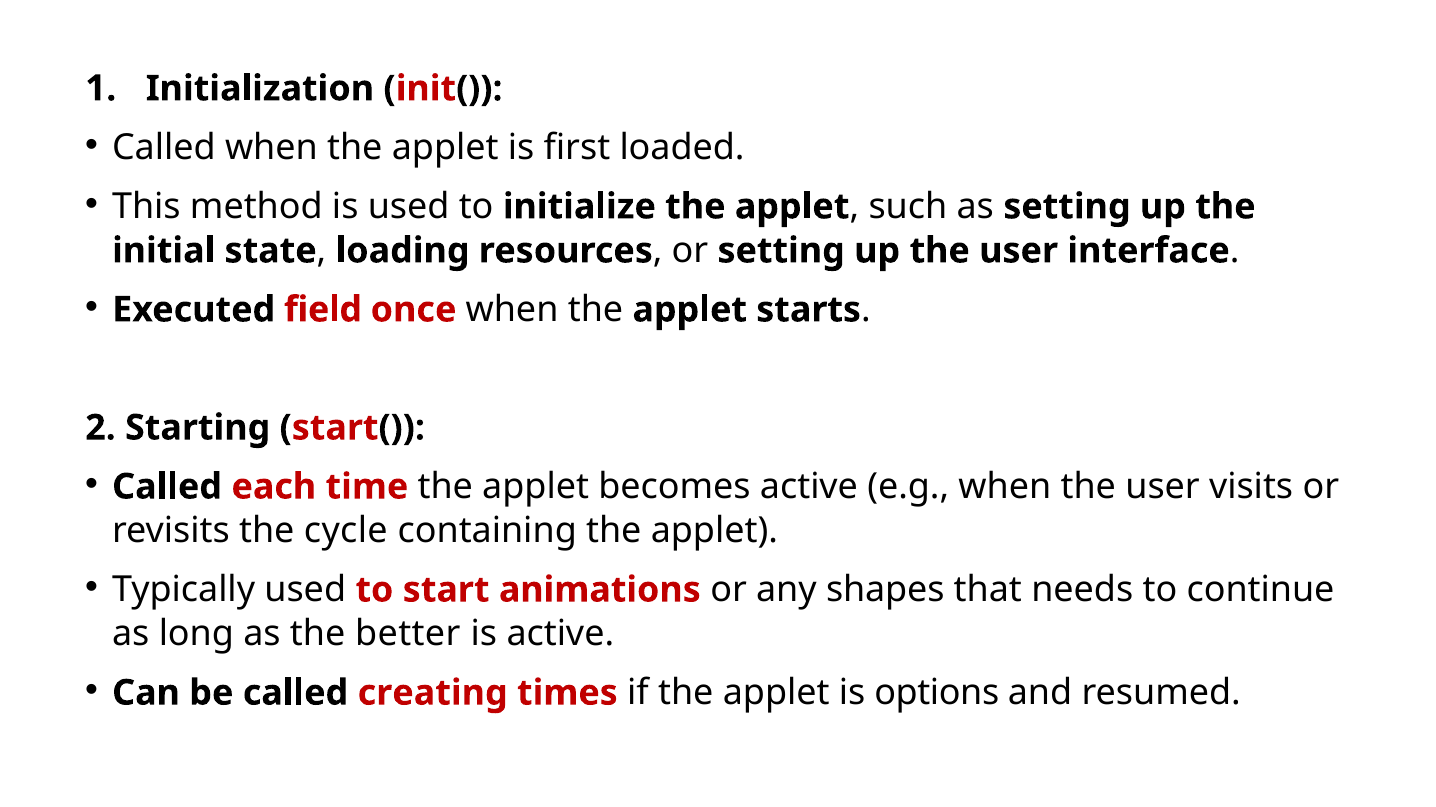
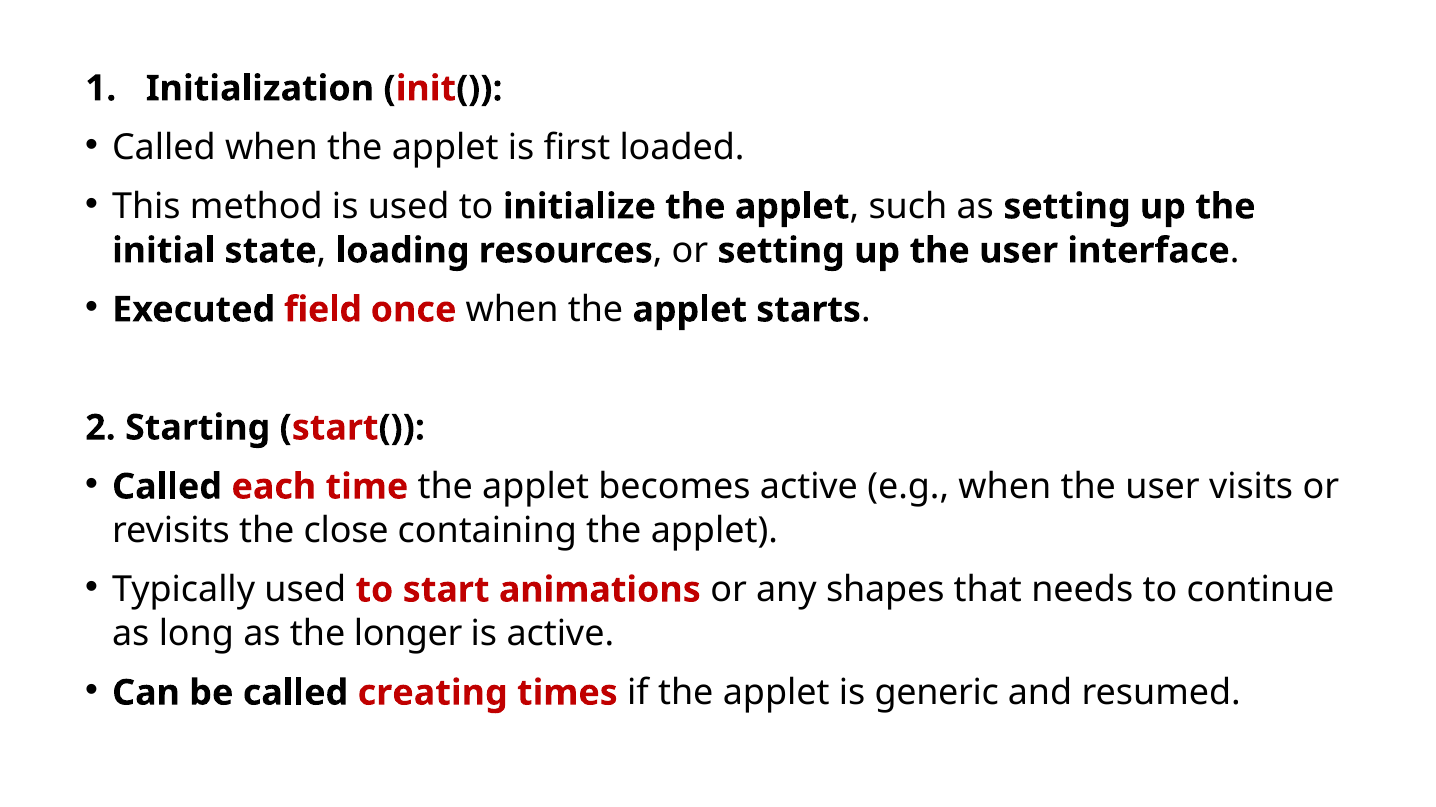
cycle: cycle -> close (346, 531)
better: better -> longer (408, 634)
options: options -> generic (937, 693)
